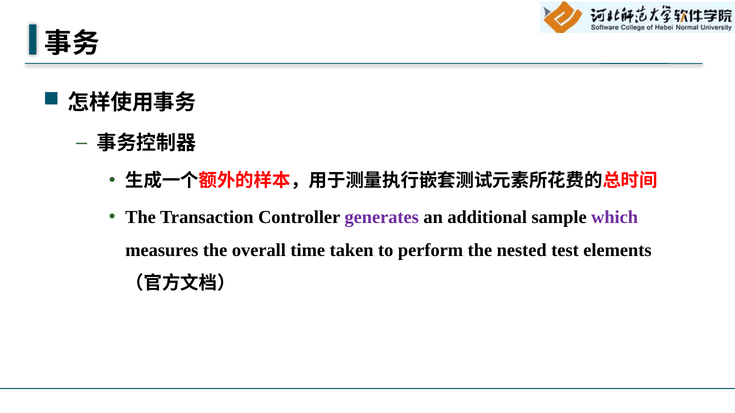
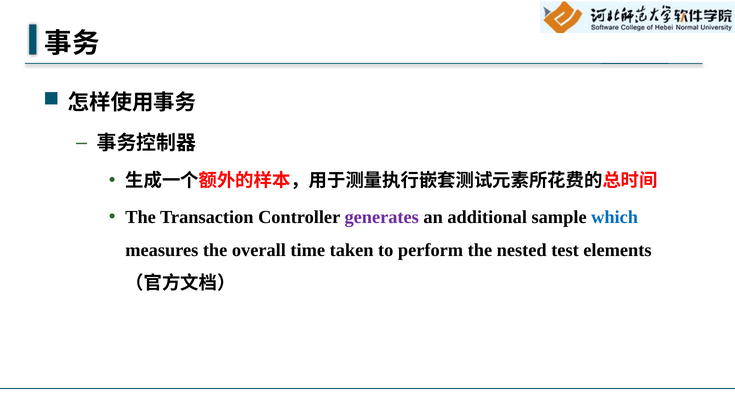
which colour: purple -> blue (615, 217)
